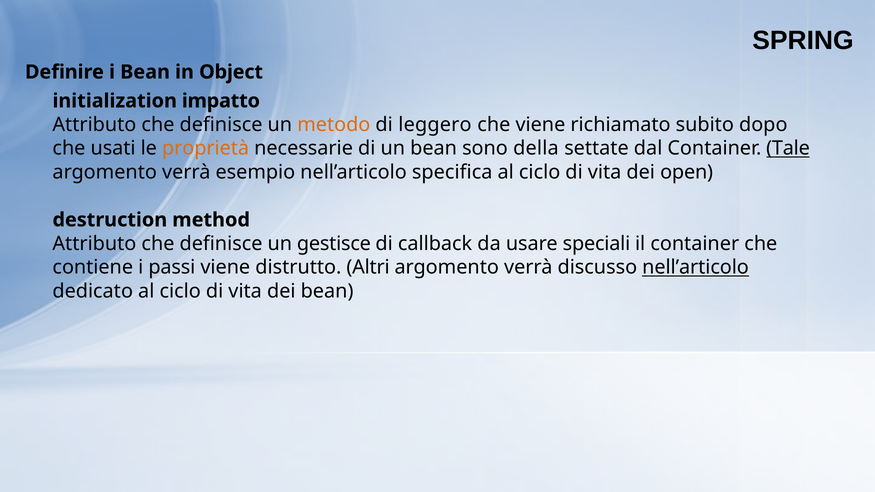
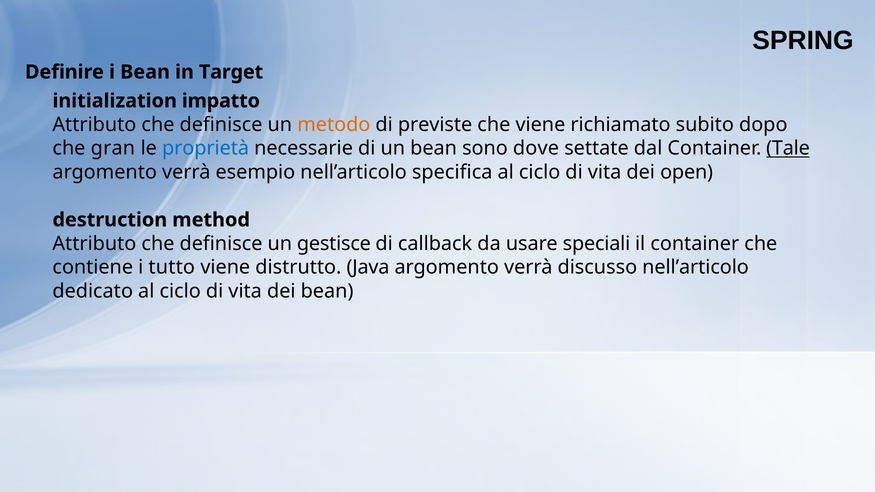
Object: Object -> Target (231, 72)
leggero: leggero -> previste (435, 125)
usati: usati -> gran (113, 149)
proprietà colour: orange -> blue (206, 149)
della: della -> dove (536, 149)
passi: passi -> tutto (172, 268)
Altri: Altri -> Java (368, 268)
nell’articolo underline: present -> none (696, 268)
